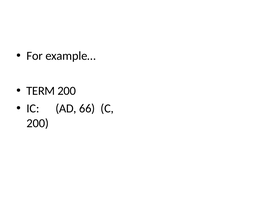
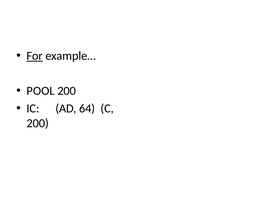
For underline: none -> present (35, 56)
TERM: TERM -> POOL (41, 91)
66: 66 -> 64 (87, 108)
